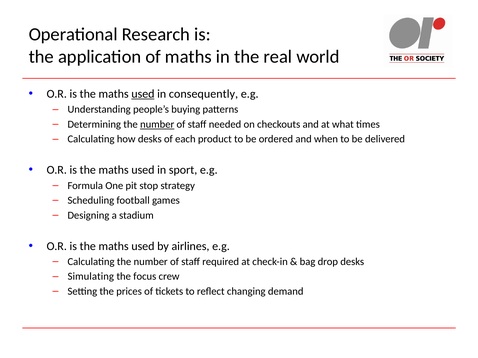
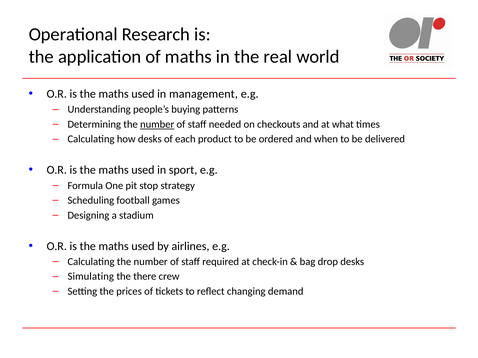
used underline: present -> none (143, 94)
consequently: consequently -> management (203, 94)
focus: focus -> there (145, 277)
